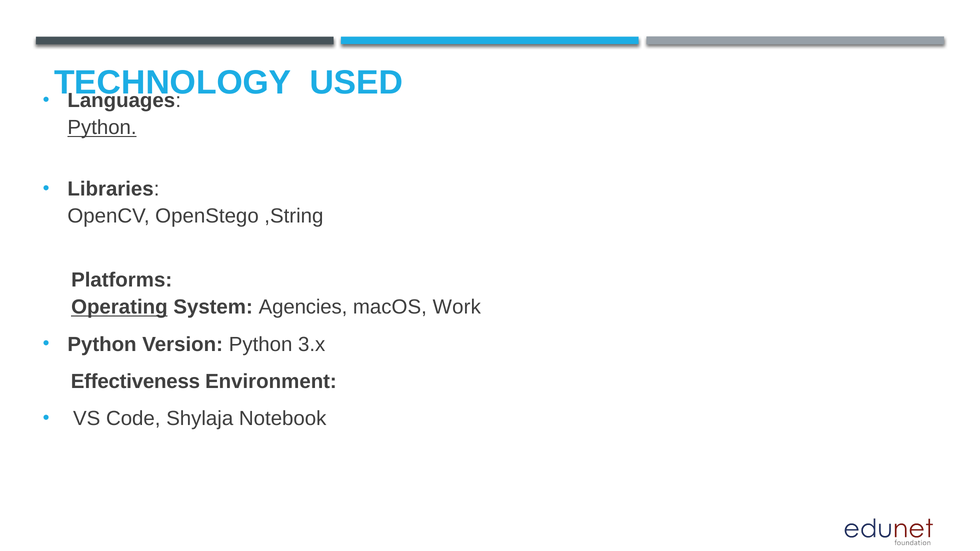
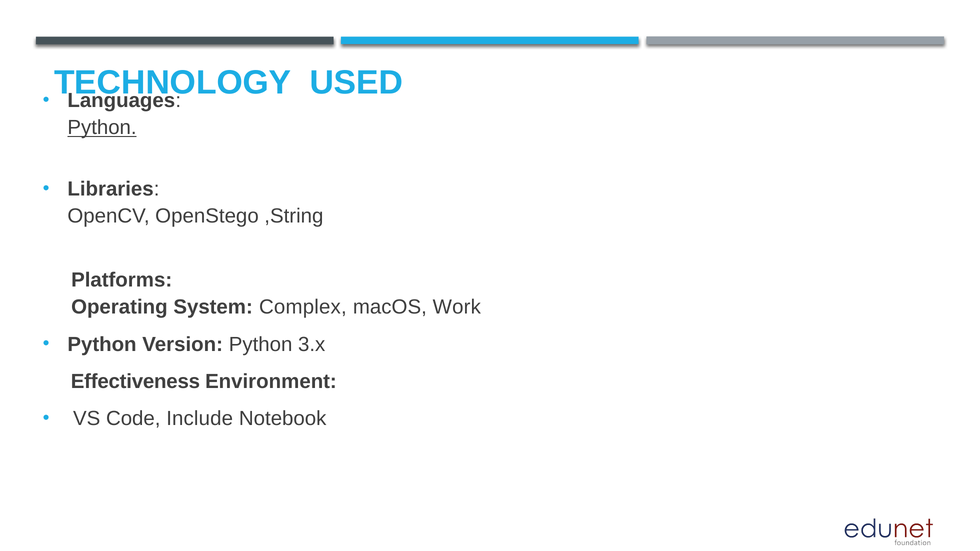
Operating underline: present -> none (119, 307)
Agencies: Agencies -> Complex (303, 307)
Shylaja: Shylaja -> Include (200, 419)
